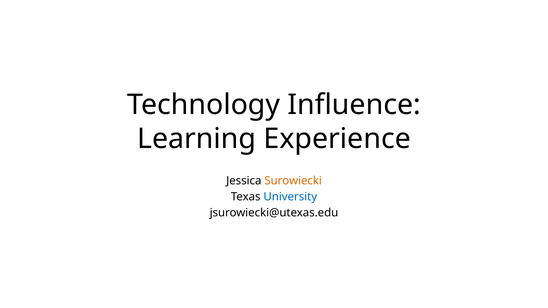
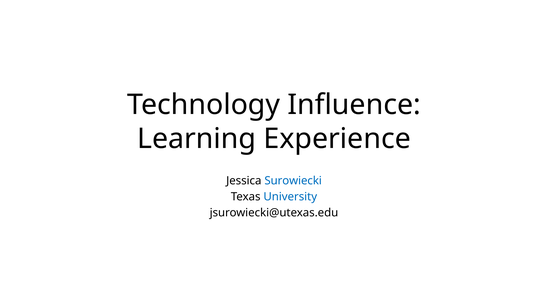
Surowiecki colour: orange -> blue (293, 181)
